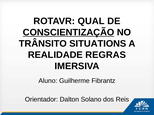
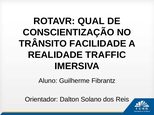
CONSCIENTIZAÇÃO underline: present -> none (69, 32)
SITUATIONS: SITUATIONS -> FACILIDADE (98, 44)
REGRAS: REGRAS -> TRAFFIC (106, 55)
